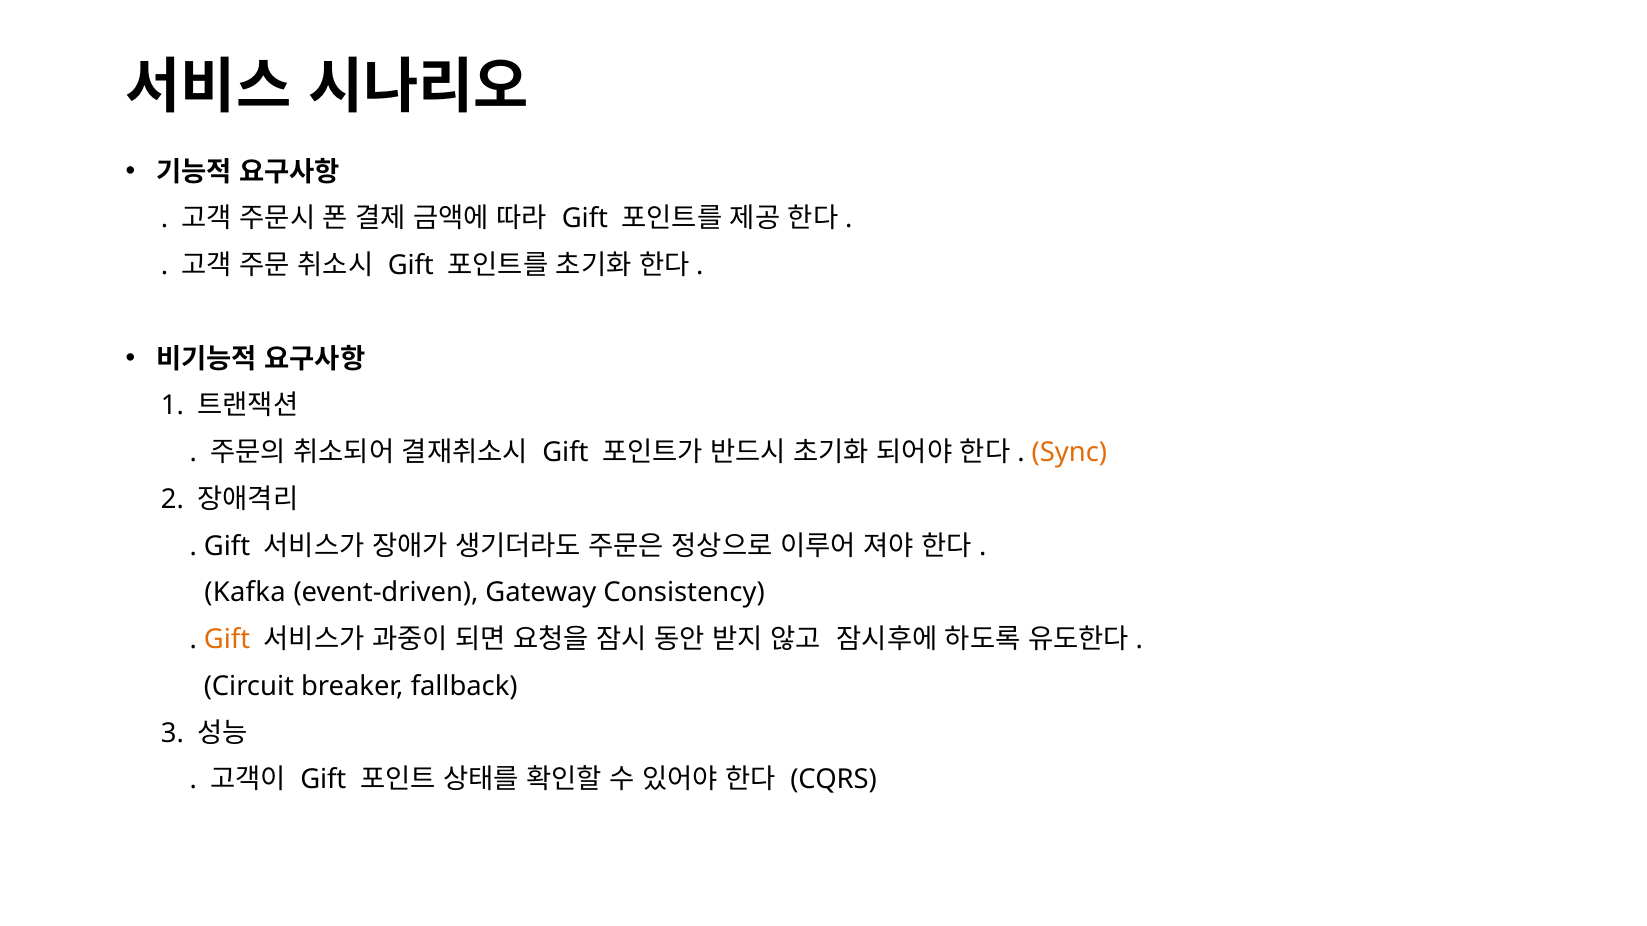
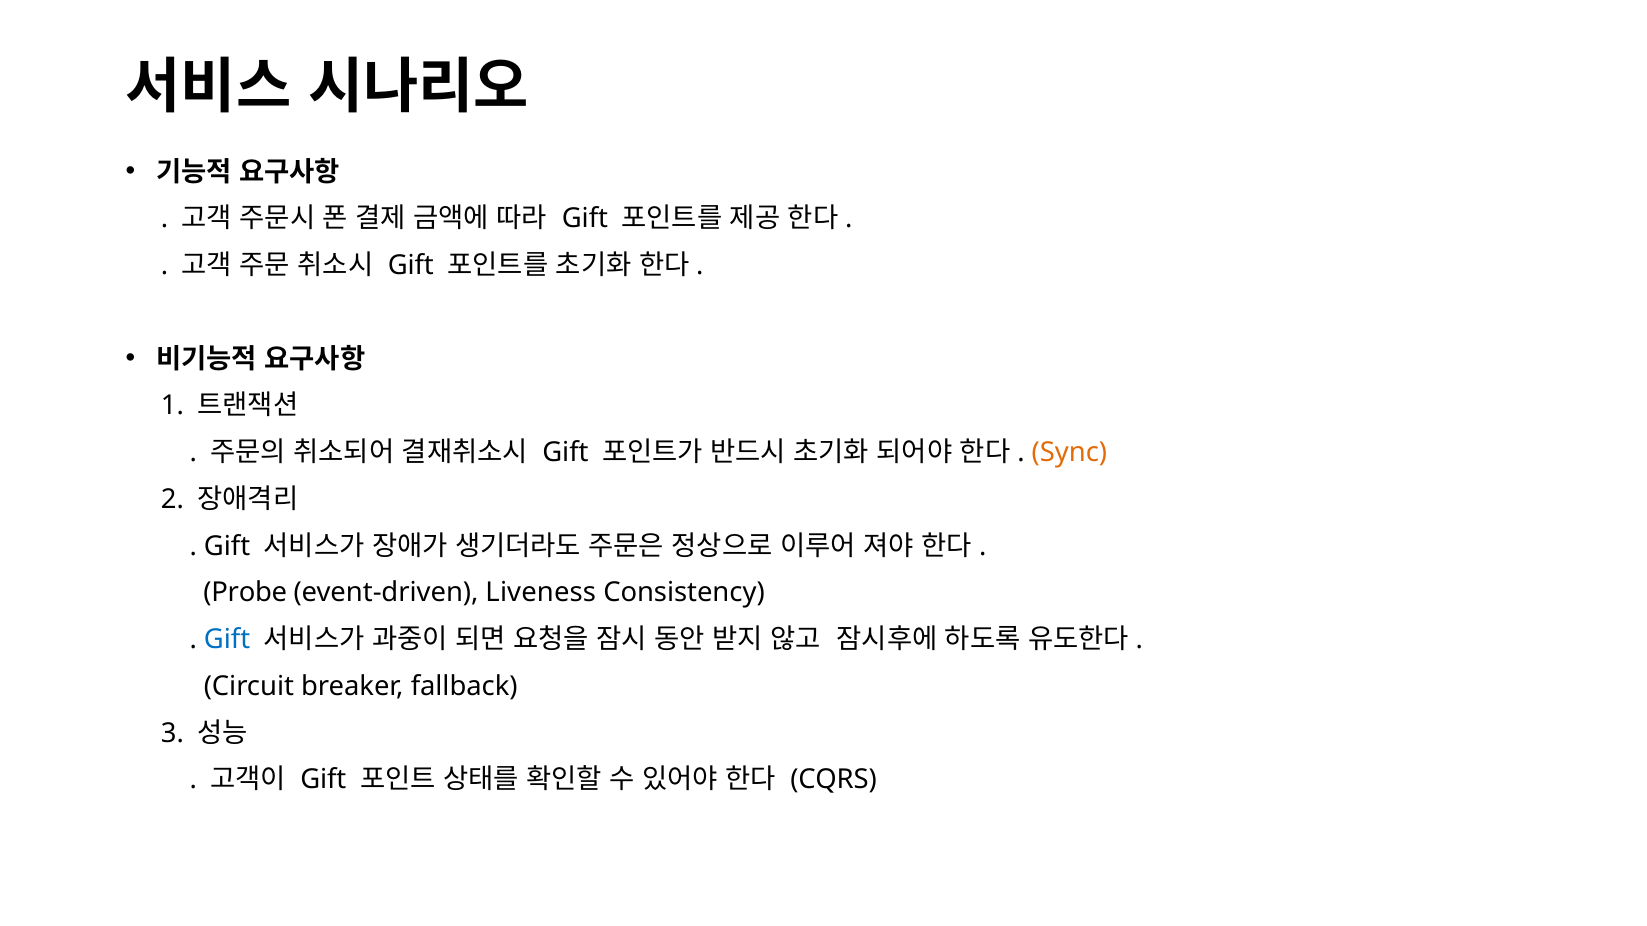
Kafka: Kafka -> Probe (245, 593)
Gateway: Gateway -> Liveness (541, 593)
Gift colour: orange -> blue (227, 640)
